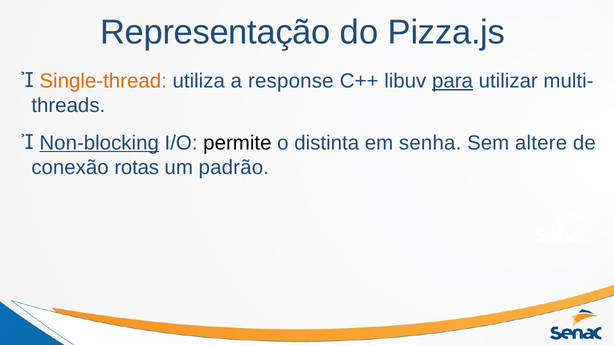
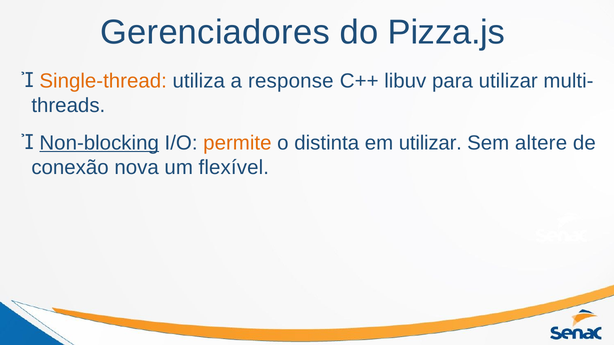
Representação: Representação -> Gerenciadores (215, 33)
para underline: present -> none (452, 81)
permite colour: black -> orange (237, 143)
em senha: senha -> utilizar (430, 143)
rotas: rotas -> nova (137, 168)
padrão: padrão -> flexível (234, 168)
